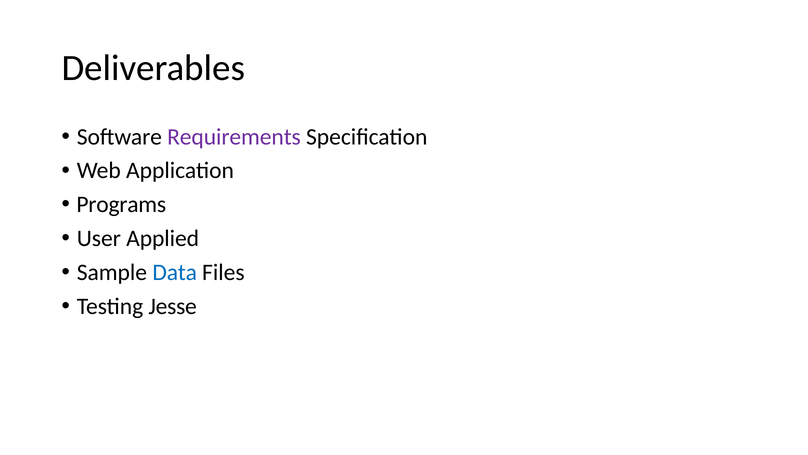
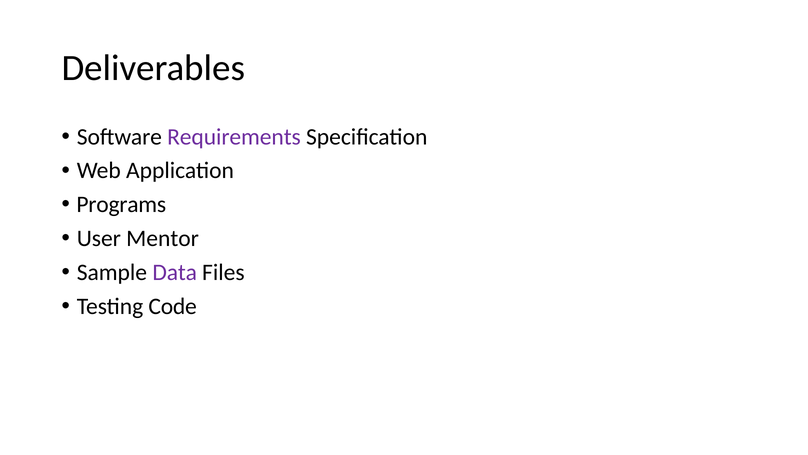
Applied: Applied -> Mentor (163, 238)
Data colour: blue -> purple (175, 272)
Jesse: Jesse -> Code (173, 306)
